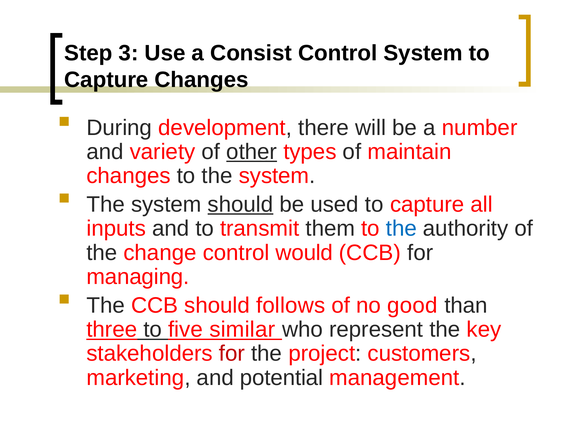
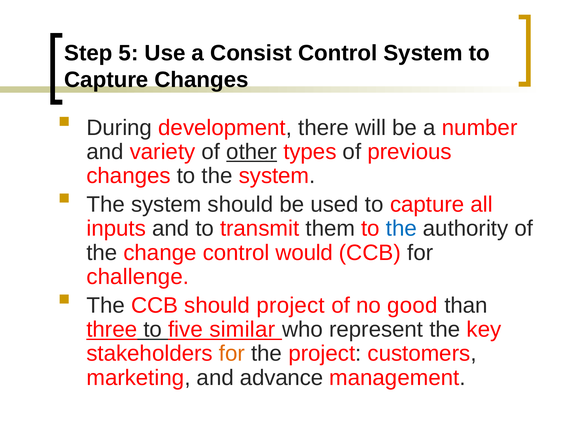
3: 3 -> 5 (129, 53)
maintain: maintain -> previous (410, 152)
should underline: present -> none (240, 205)
managing: managing -> challenge (138, 277)
should follows: follows -> project (291, 306)
for colour: red -> orange (232, 354)
potential: potential -> advance (282, 378)
